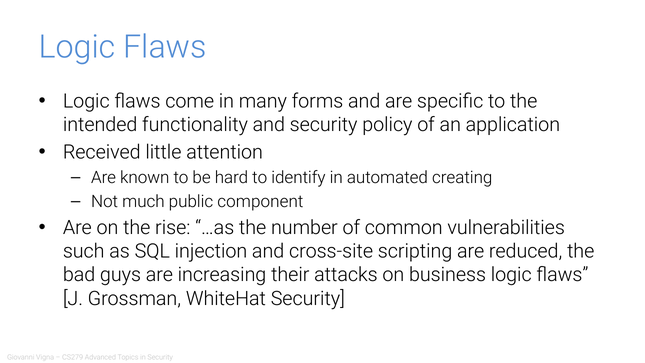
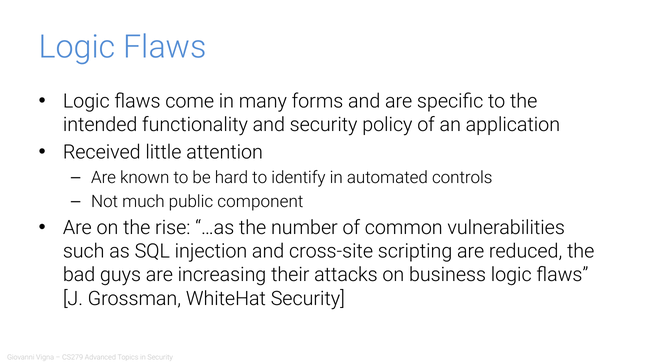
creating: creating -> controls (462, 178)
